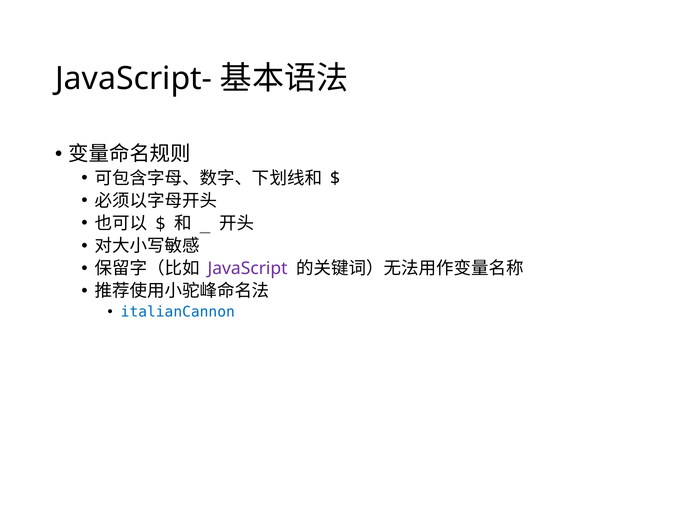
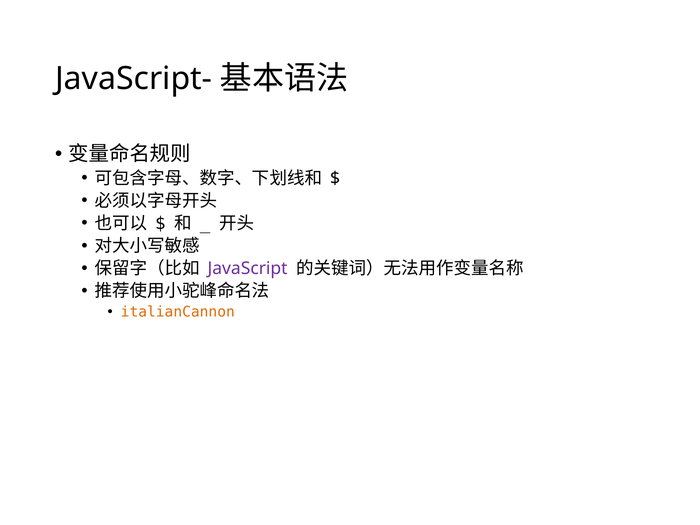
italianCannon colour: blue -> orange (178, 312)
